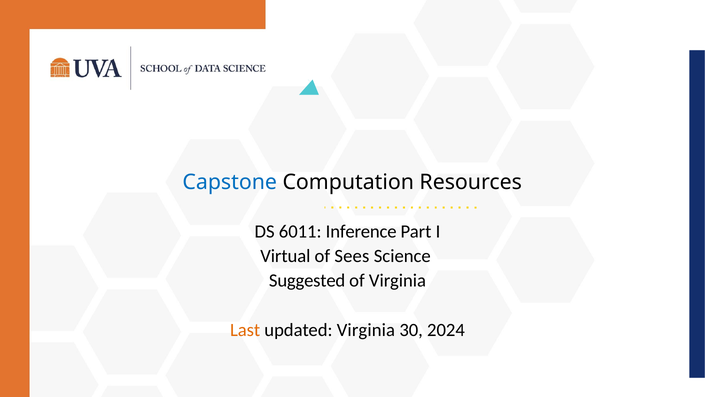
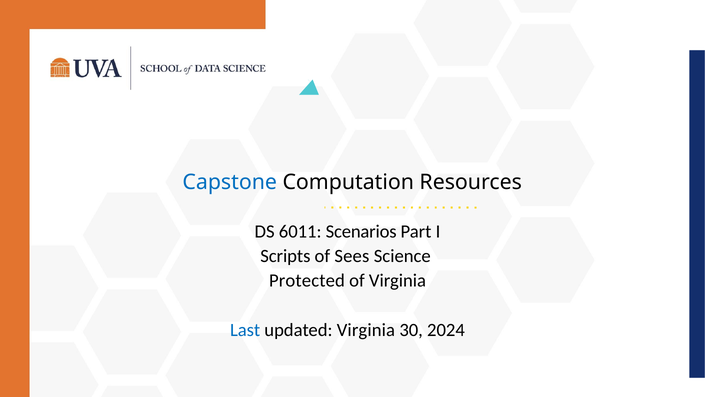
Inference: Inference -> Scenarios (361, 231)
Virtual: Virtual -> Scripts (285, 256)
Suggested: Suggested -> Protected (307, 280)
Last colour: orange -> blue (245, 330)
